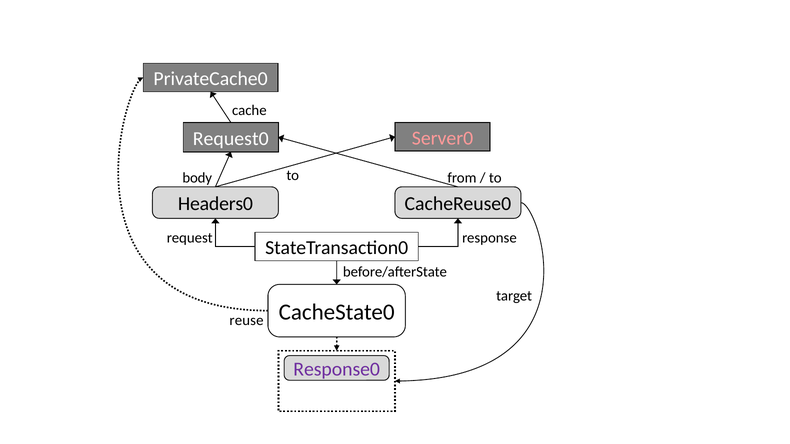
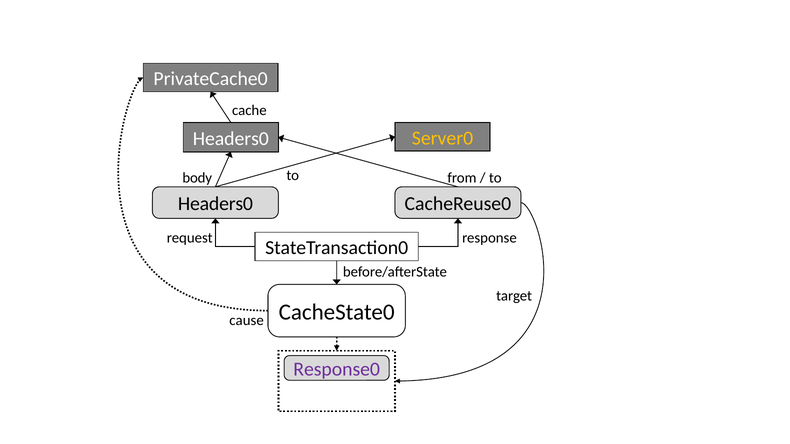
Server0 colour: pink -> yellow (442, 138)
Request0: Request0 -> Headers0 (231, 139)
reuse: reuse -> cause (247, 320)
